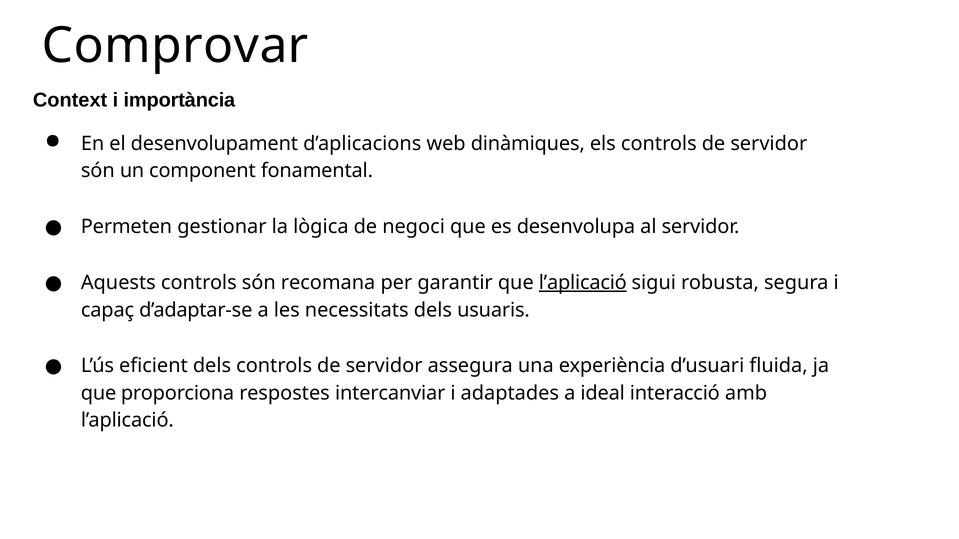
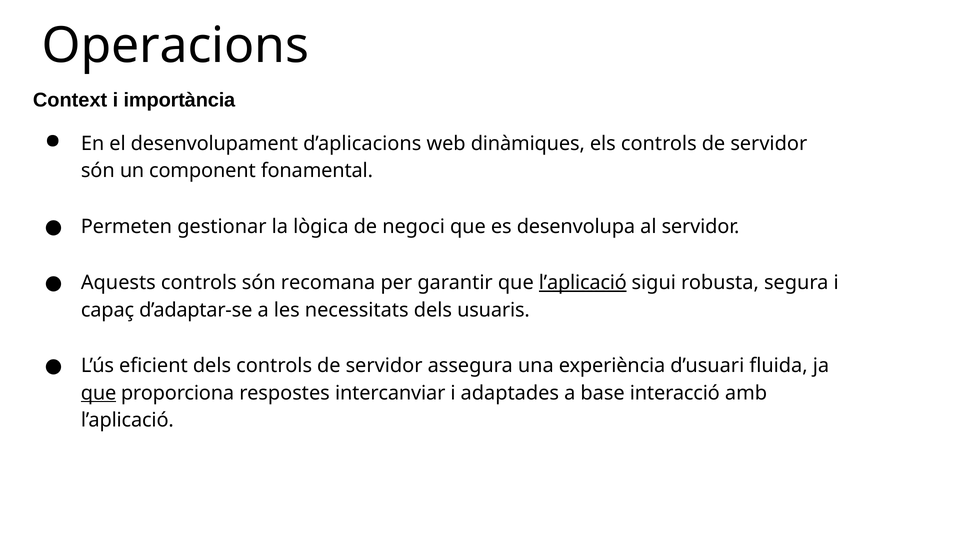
Comprovar: Comprovar -> Operacions (175, 46)
que underline: none -> present (99, 393)
ideal: ideal -> base (603, 393)
